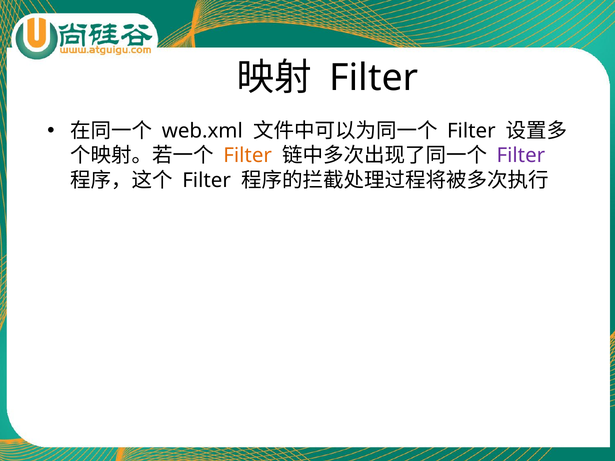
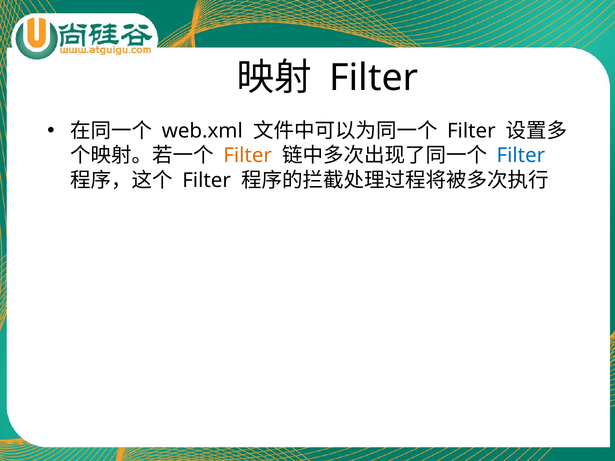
Filter colour: purple -> blue (521, 156)
